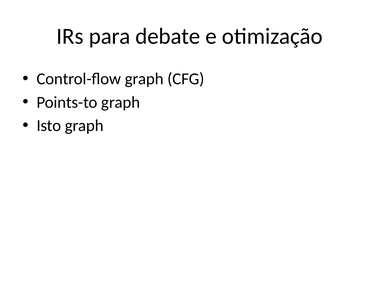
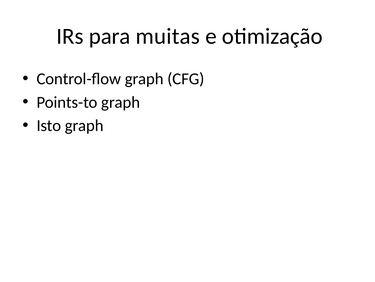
debate: debate -> muitas (168, 36)
